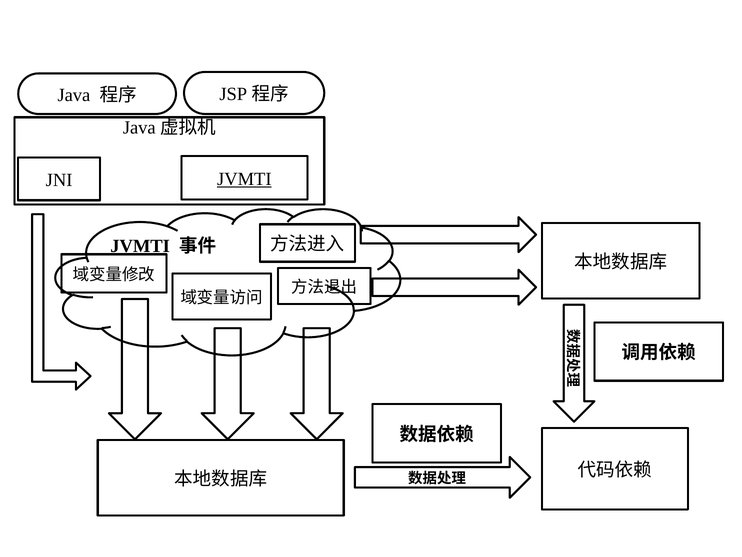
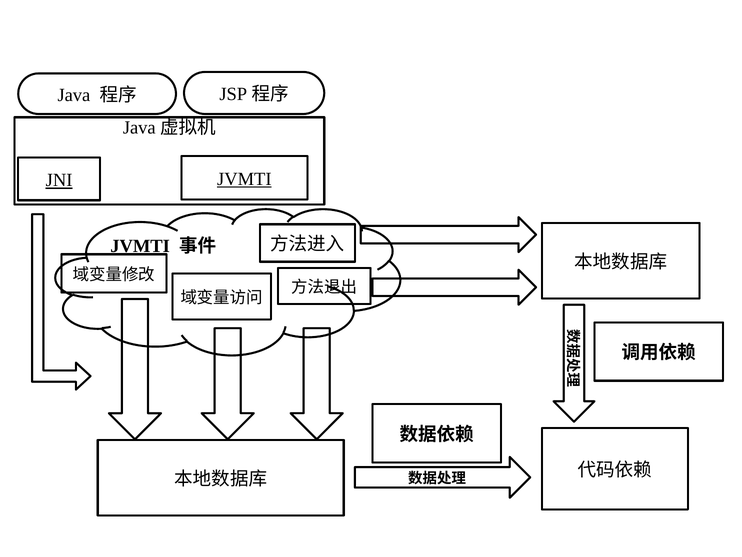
JNI underline: none -> present (59, 180)
